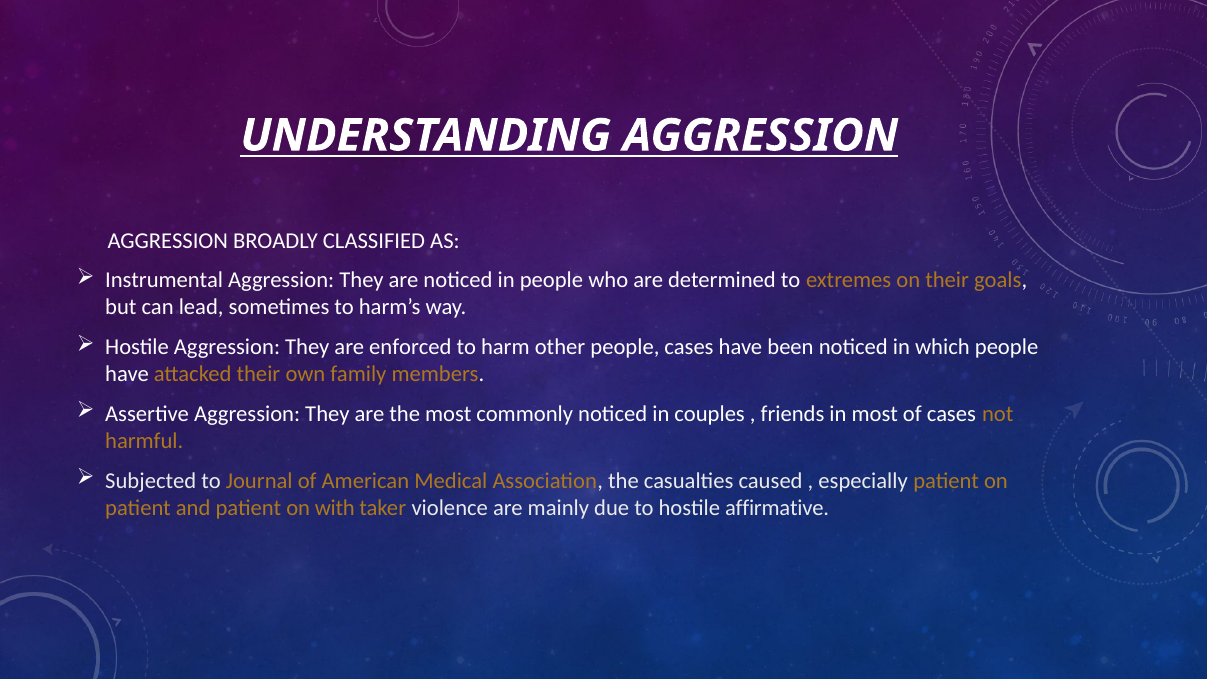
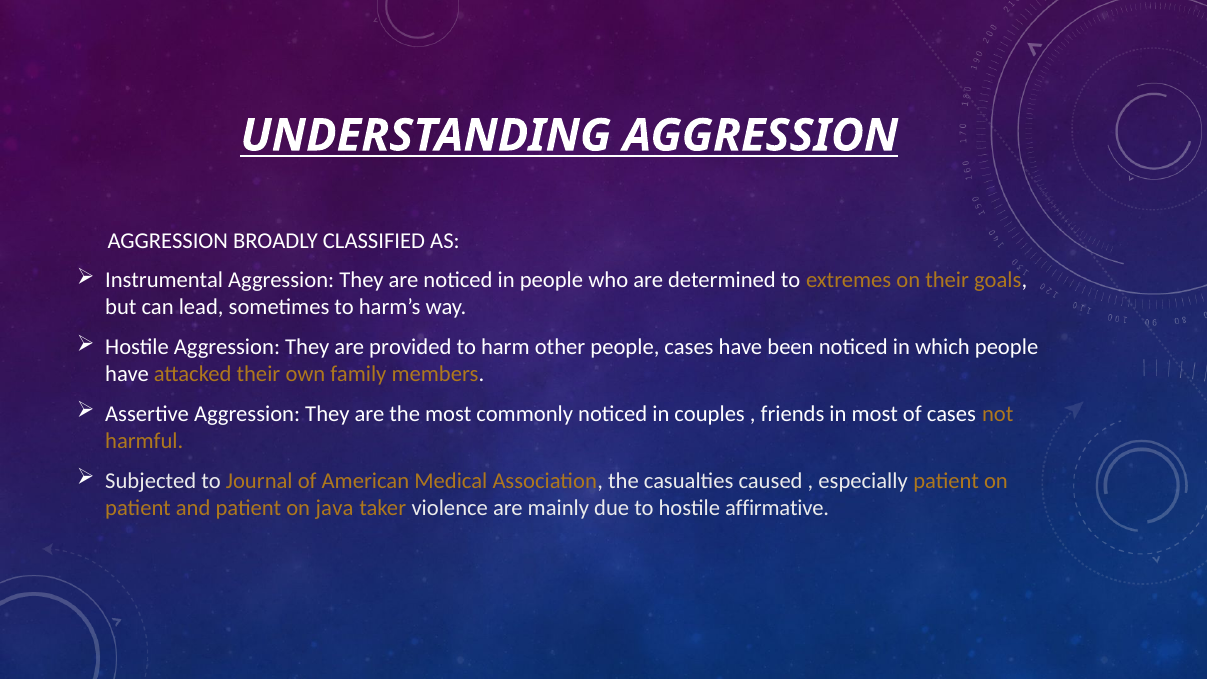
enforced: enforced -> provided (410, 347)
with: with -> java (335, 508)
